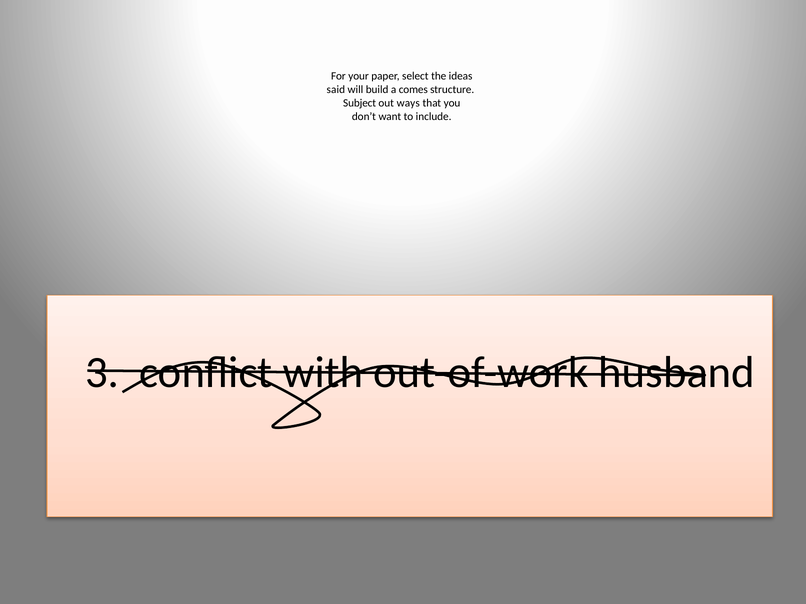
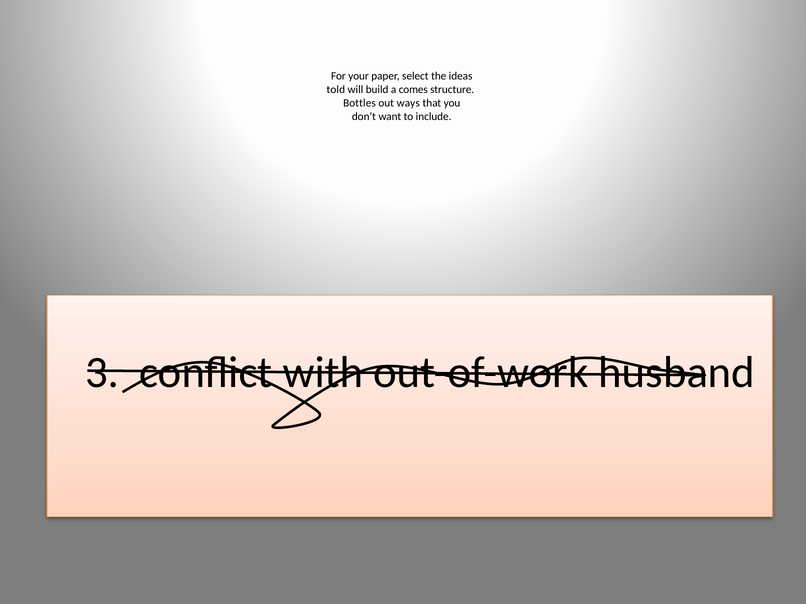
said: said -> told (336, 90)
Subject: Subject -> Bottles (359, 103)
